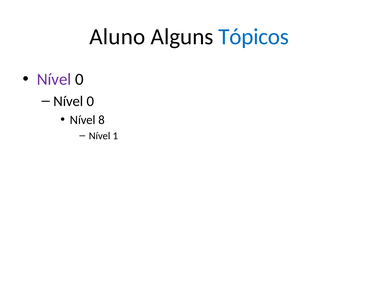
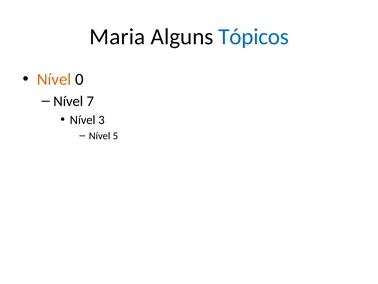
Aluno: Aluno -> Maria (117, 37)
Nível colour: purple -> orange (54, 79)
0: 0 -> 7 (90, 101)
8: 8 -> 3 (102, 120)
1: 1 -> 5 (115, 136)
